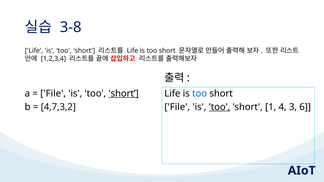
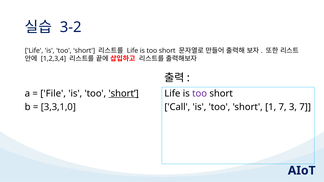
3-8: 3-8 -> 3-2 (71, 27)
too colour: blue -> purple (200, 94)
4,7,3,2: 4,7,3,2 -> 3,3,1,0 (58, 107)
File: File -> Call (177, 107)
too underline: present -> none (219, 107)
1 4: 4 -> 7 (283, 107)
3 6: 6 -> 7 (305, 107)
